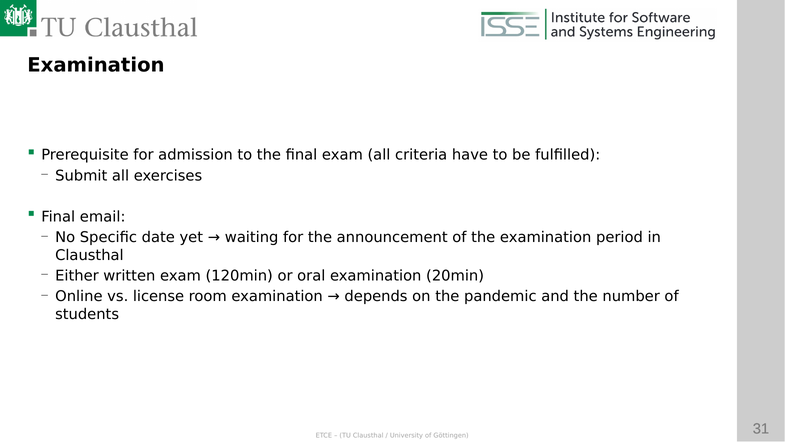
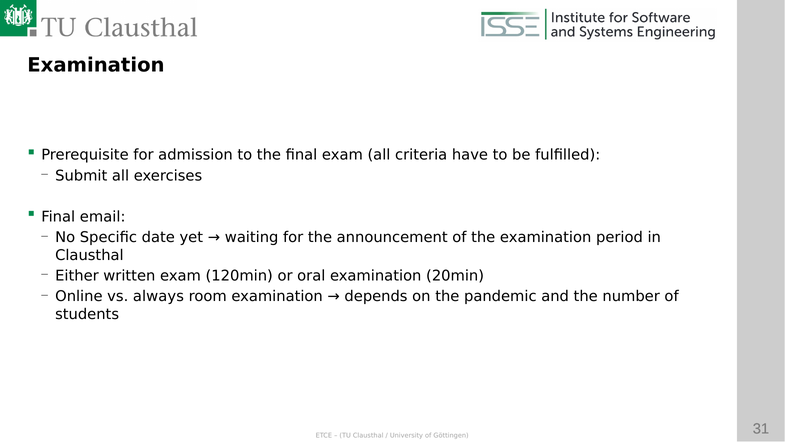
license: license -> always (158, 296)
